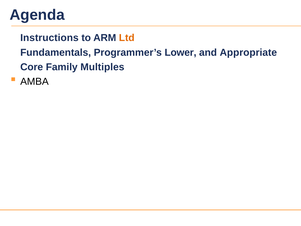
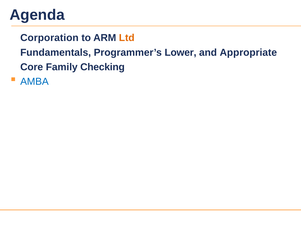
Instructions: Instructions -> Corporation (49, 38)
Multiples: Multiples -> Checking (102, 67)
AMBA colour: black -> blue (34, 82)
